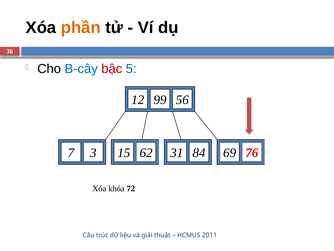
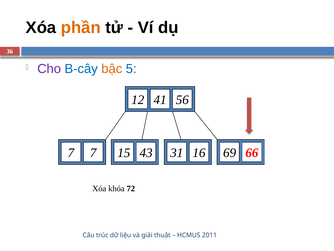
Cho colour: black -> purple (49, 69)
bậc colour: red -> orange (112, 69)
99: 99 -> 41 (160, 100)
7 3: 3 -> 7 (93, 153)
62: 62 -> 43 (146, 153)
84: 84 -> 16 (199, 153)
76: 76 -> 66 (252, 153)
